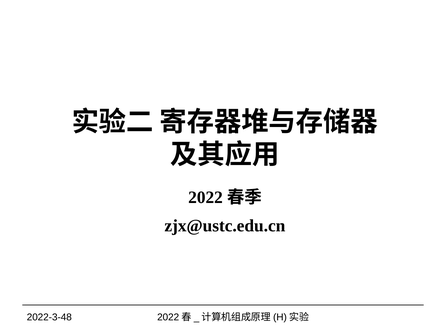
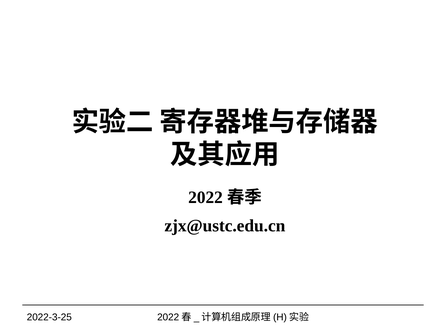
2022-3-48: 2022-3-48 -> 2022-3-25 (49, 317)
